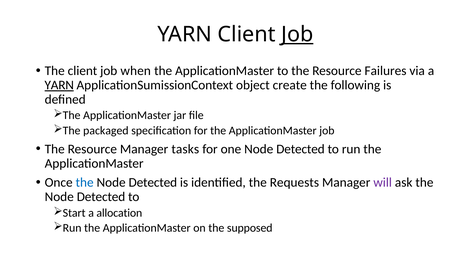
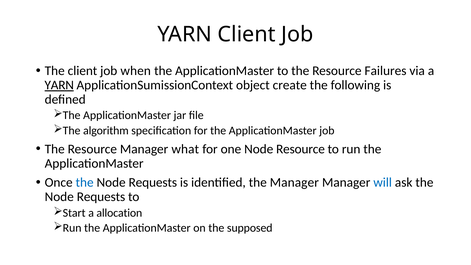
Job underline: present -> none (297, 34)
packaged: packaged -> algorithm (106, 131)
tasks: tasks -> what (185, 149)
one Node Detected: Detected -> Resource (300, 149)
Detected: Detected -> Requests (153, 183)
the Requests: Requests -> Manager (294, 183)
will colour: purple -> blue (383, 183)
Detected: Detected -> Requests (101, 197)
